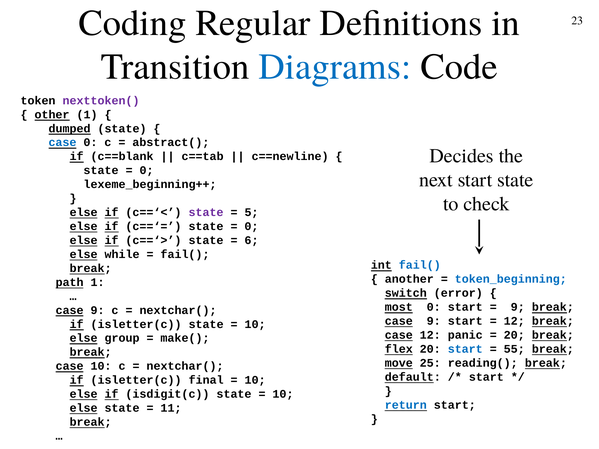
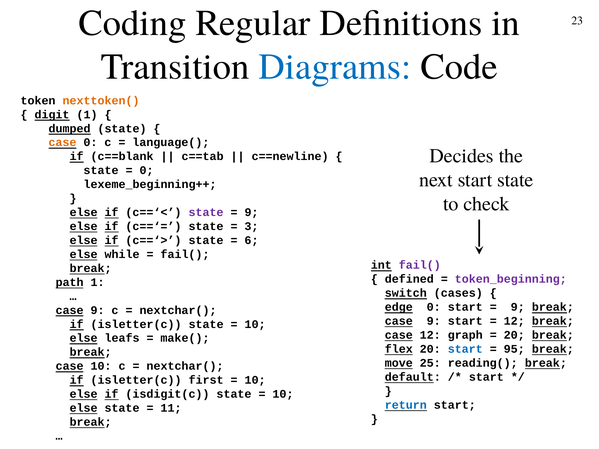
nexttoken( colour: purple -> orange (101, 101)
other: other -> digit (52, 115)
case colour: blue -> orange (62, 143)
abstract(: abstract( -> language( (171, 143)
5: 5 -> 9 (251, 212)
0: 0 -> 3 (251, 226)
fail( colour: blue -> purple (420, 265)
another: another -> defined (409, 279)
token_beginning colour: blue -> purple (511, 279)
error: error -> cases (458, 293)
most: most -> edge (399, 307)
panic: panic -> graph (465, 335)
group: group -> leafs (122, 338)
55: 55 -> 95 (514, 349)
final: final -> first (206, 380)
